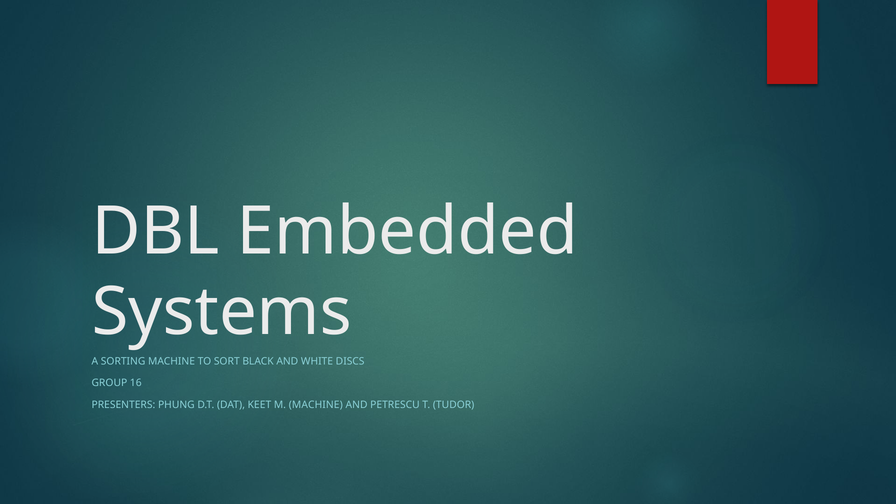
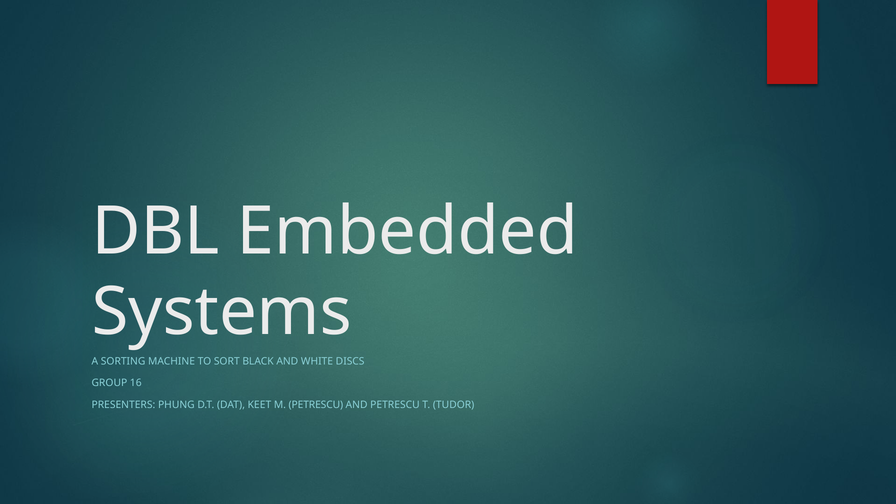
M MACHINE: MACHINE -> PETRESCU (316, 405)
